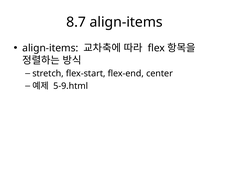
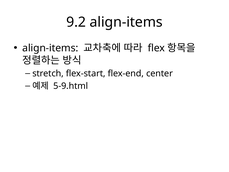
8.7: 8.7 -> 9.2 (76, 22)
